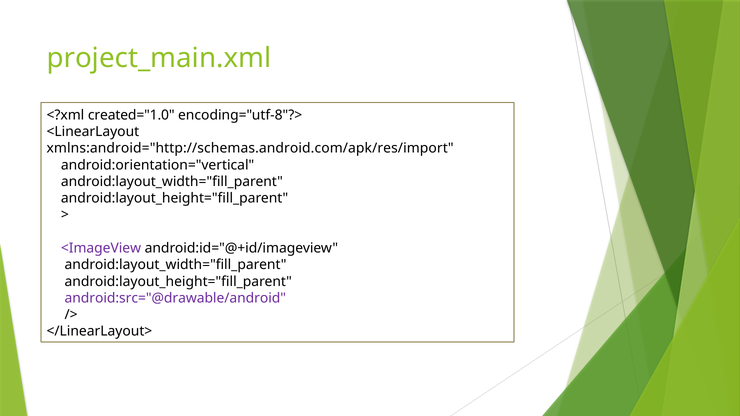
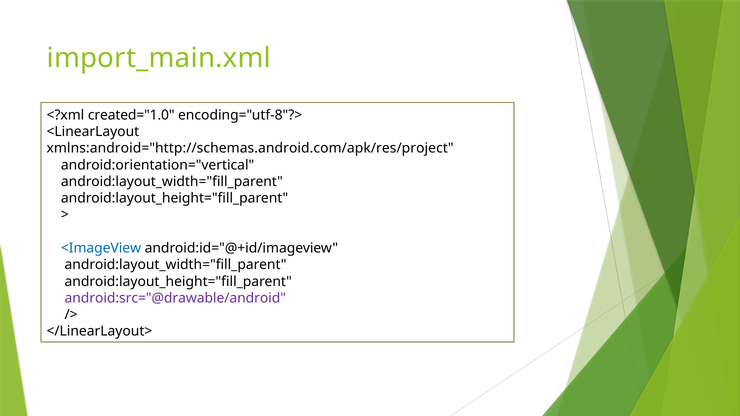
project_main.xml: project_main.xml -> import_main.xml (159, 58)
xmlns:android="http://schemas.android.com/apk/res/import: xmlns:android="http://schemas.android.com/apk/res/import -> xmlns:android="http://schemas.android.com/apk/res/project (250, 148)
<ImageView colour: purple -> blue (101, 248)
